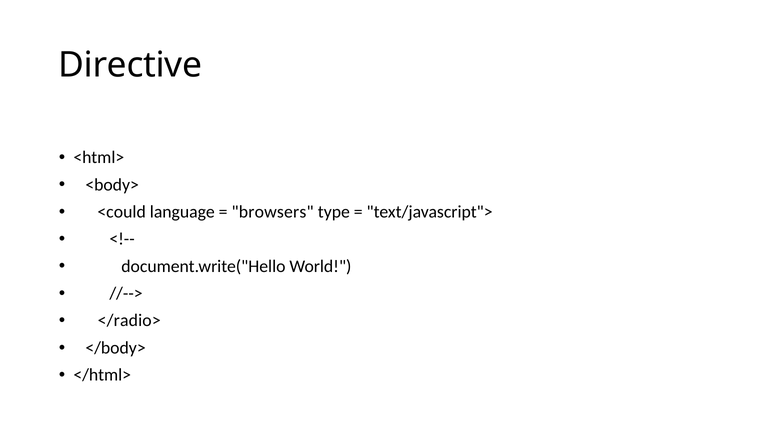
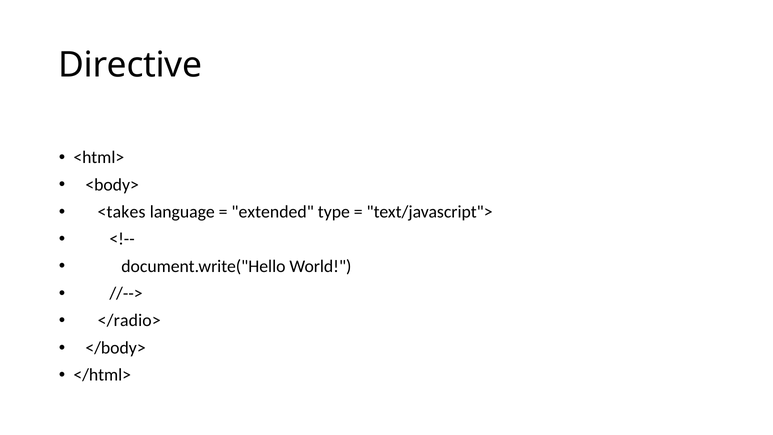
<could: <could -> <takes (122, 212)
browsers: browsers -> extended (273, 212)
